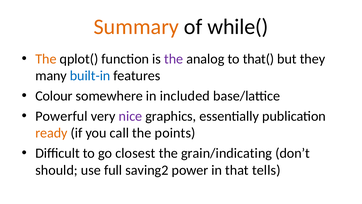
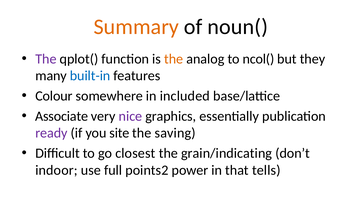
while(: while( -> noun( (238, 27)
The colour: orange -> purple (46, 59)
the colour: purple -> orange (174, 59)
that(: that( -> ncol( (258, 59)
Powerful: Powerful -> Associate (62, 116)
ready colour: orange -> purple (51, 133)
call: call -> site (119, 133)
points: points -> saving (175, 133)
should: should -> indoor (56, 170)
saving2: saving2 -> points2 (147, 170)
